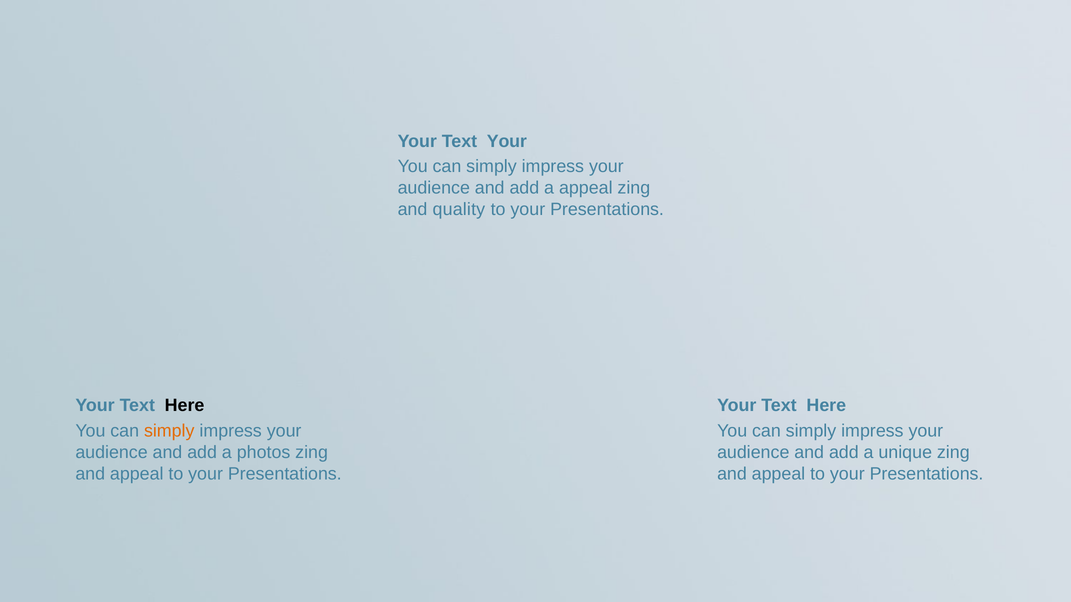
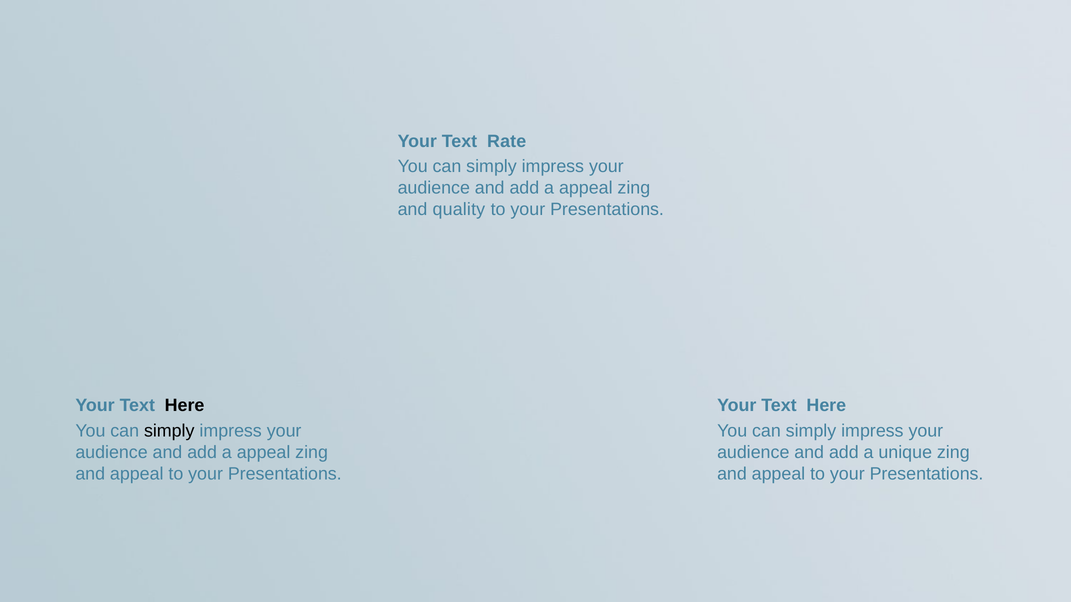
Text Your: Your -> Rate (507, 141)
simply colour: orange -> black (169, 431)
photos: photos -> appeal (264, 453)
